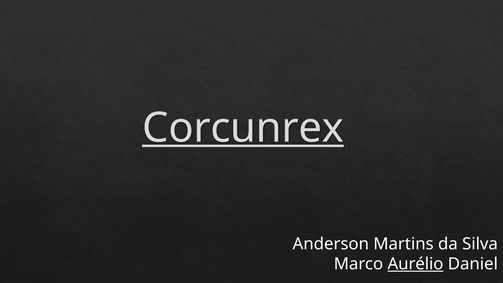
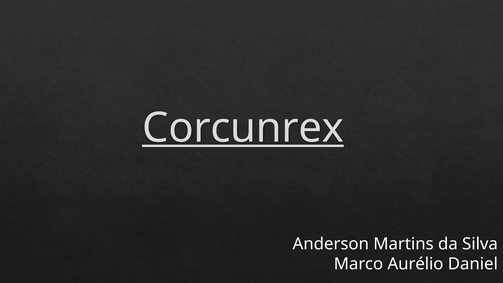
Aurélio underline: present -> none (416, 264)
